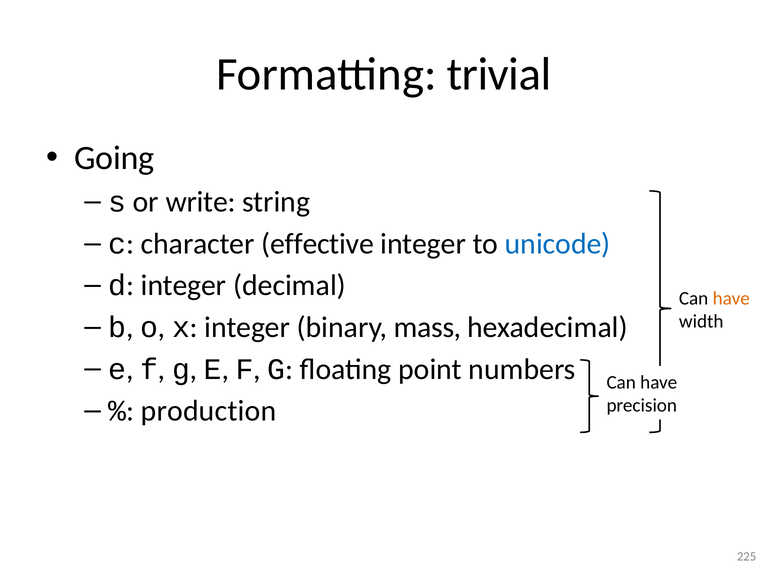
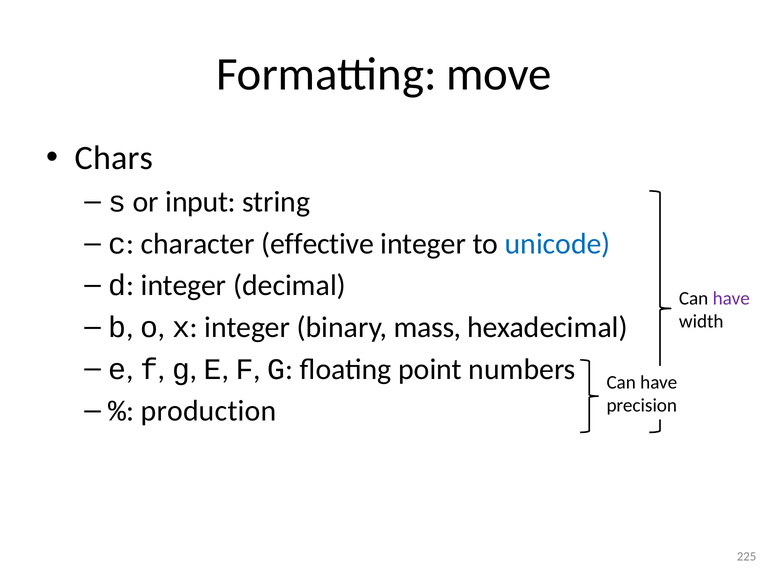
trivial: trivial -> move (499, 74)
Going: Going -> Chars (114, 158)
write: write -> input (201, 202)
have colour: orange -> purple (731, 298)
